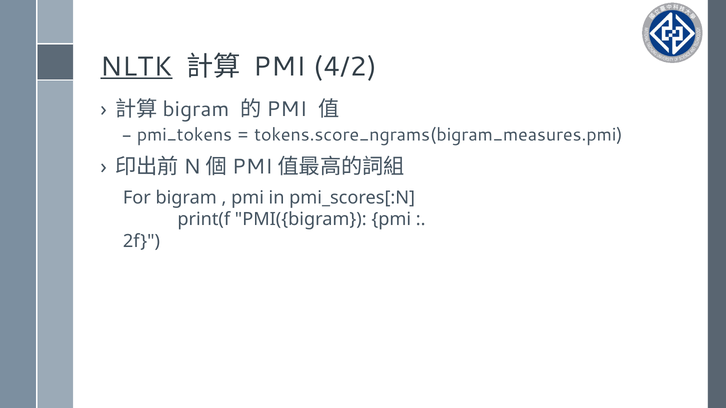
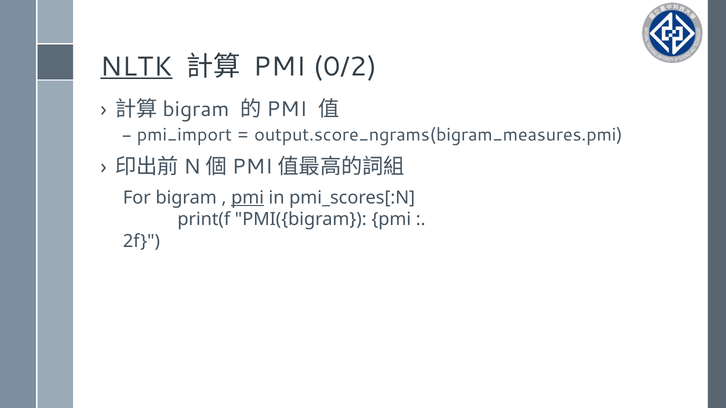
4/2: 4/2 -> 0/2 (345, 67)
pmi_tokens: pmi_tokens -> pmi_import (184, 135)
tokens.score_ngrams(bigram_measures.pmi: tokens.score_ngrams(bigram_measures.pmi -> output.score_ngrams(bigram_measures.pmi (439, 135)
pmi underline: none -> present (248, 198)
